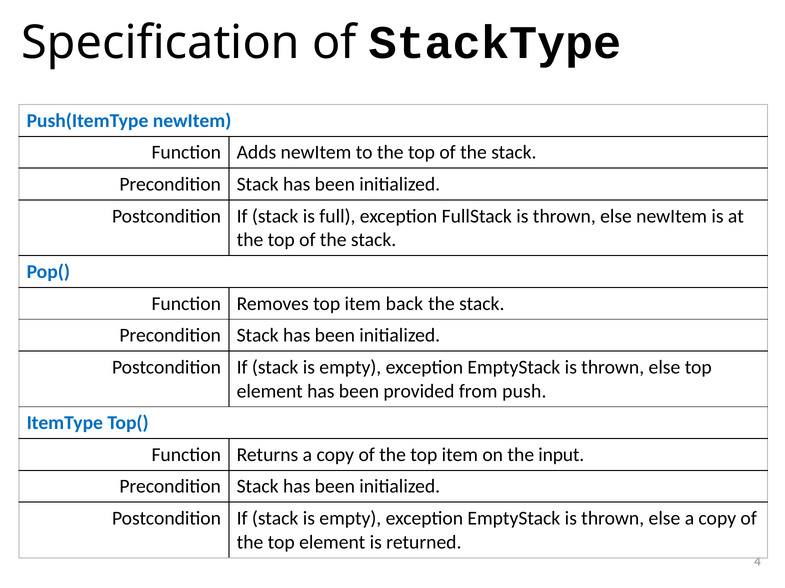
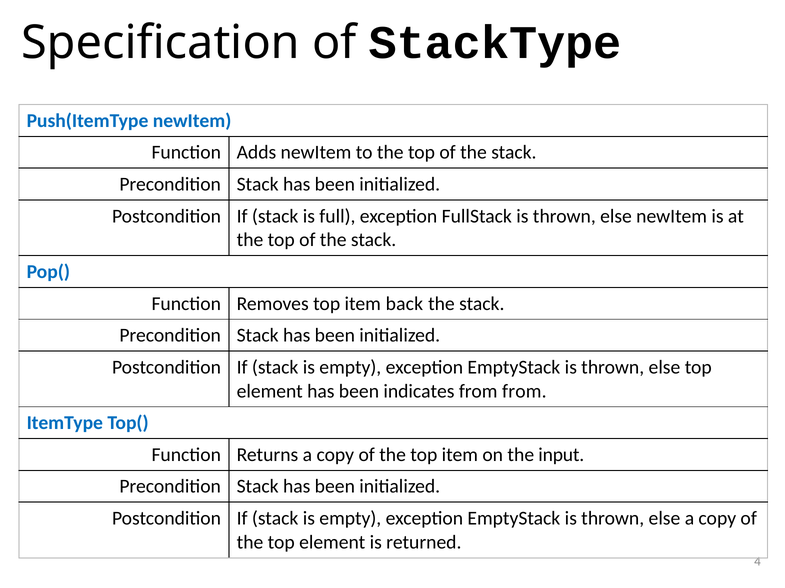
provided: provided -> indicates (419, 392)
from push: push -> from (524, 392)
